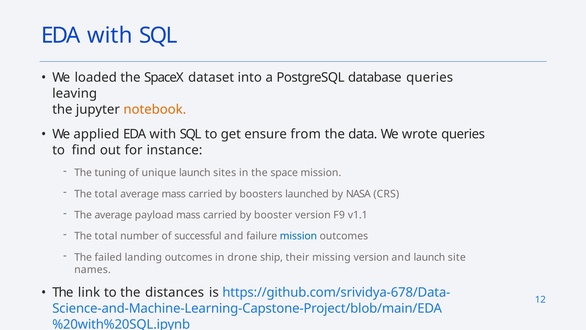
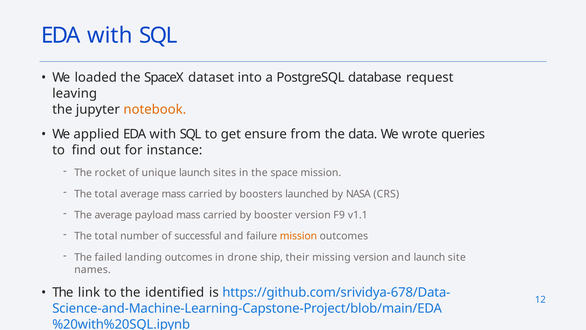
database queries: queries -> request (430, 78)
tuning: tuning -> rocket (110, 173)
mission colour: blue -> orange (298, 236)
distances: distances -> identified (175, 292)
